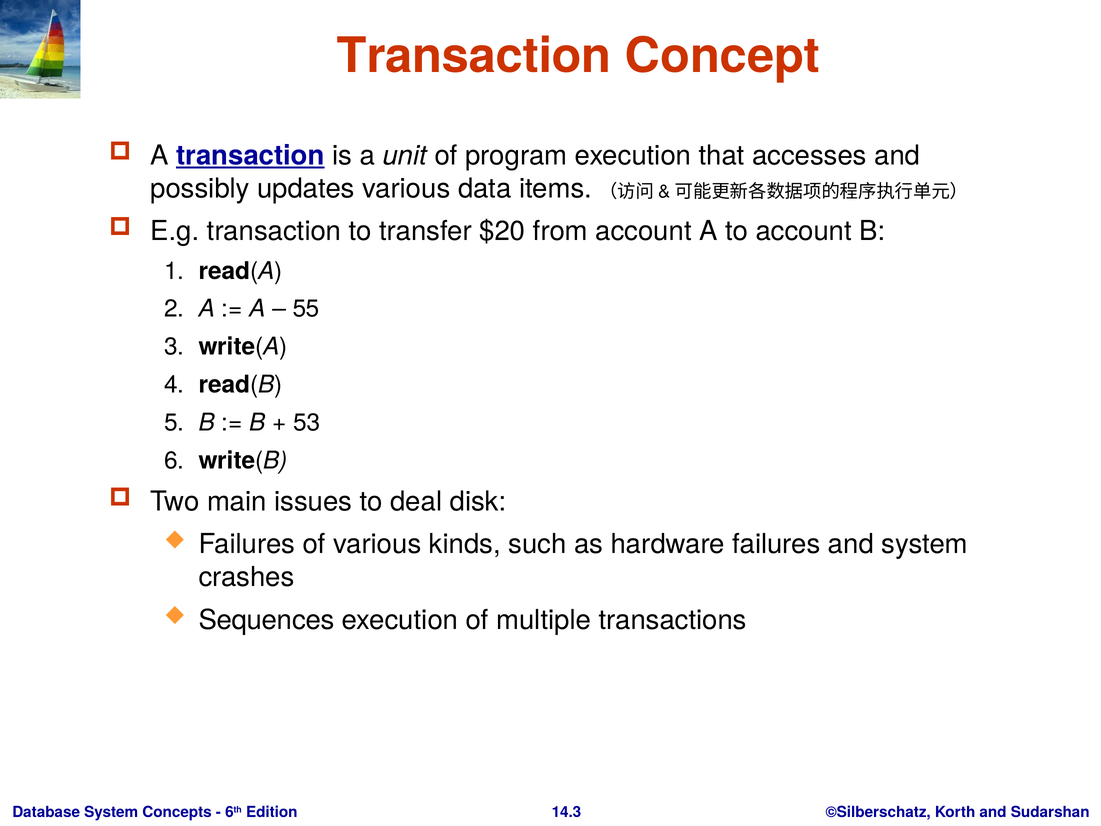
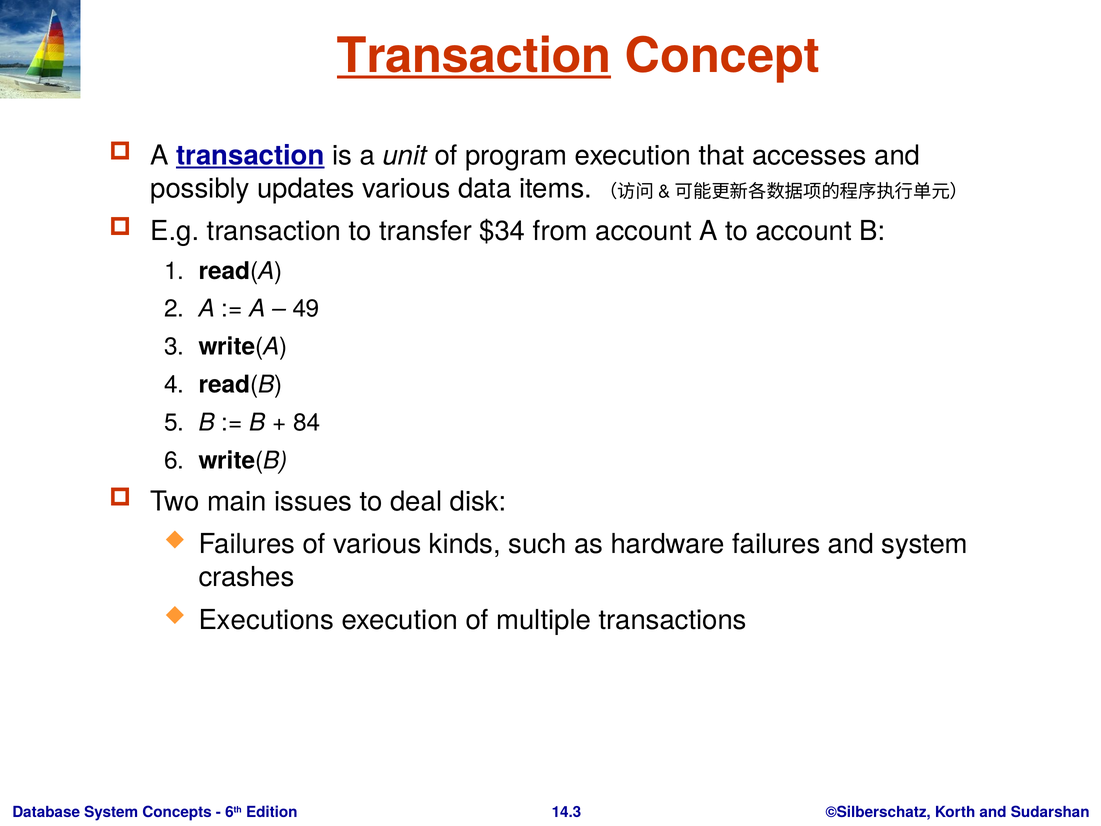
Transaction underline: none -> present (474, 56)
$20: $20 -> $34 (502, 231)
55: 55 -> 49 (306, 309)
53: 53 -> 84 (307, 423)
Sequences: Sequences -> Executions (266, 620)
